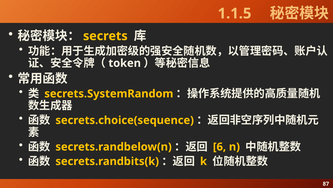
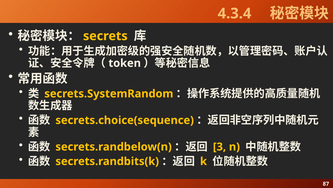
1.1.5: 1.1.5 -> 4.3.4 (235, 13)
6: 6 -> 3 (219, 146)
